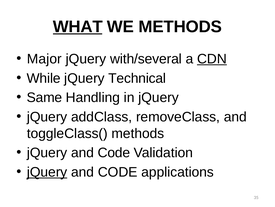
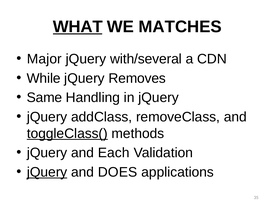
WE METHODS: METHODS -> MATCHES (180, 27)
CDN underline: present -> none (212, 59)
Technical: Technical -> Removes (137, 78)
toggleClass( underline: none -> present (67, 133)
Code: Code -> Each (114, 152)
CODE: CODE -> DOES (118, 171)
